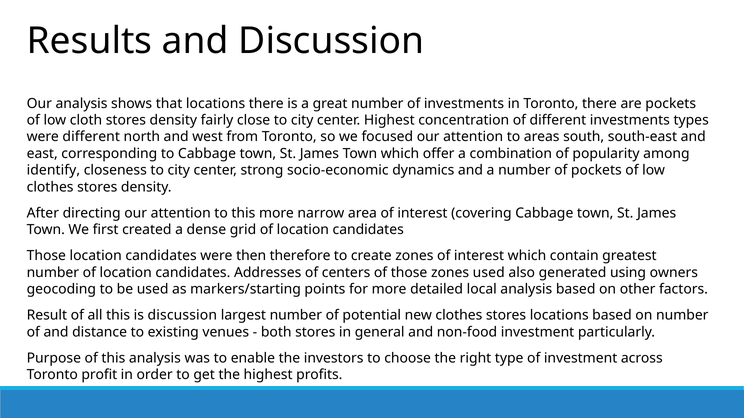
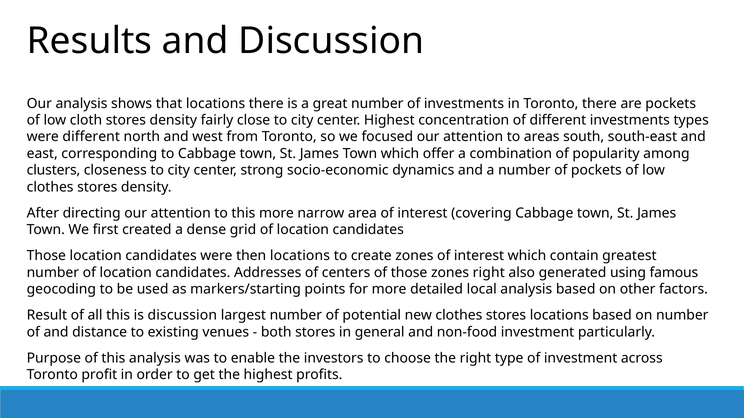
identify: identify -> clusters (54, 171)
then therefore: therefore -> locations (300, 256)
zones used: used -> right (489, 273)
owners: owners -> famous (674, 273)
